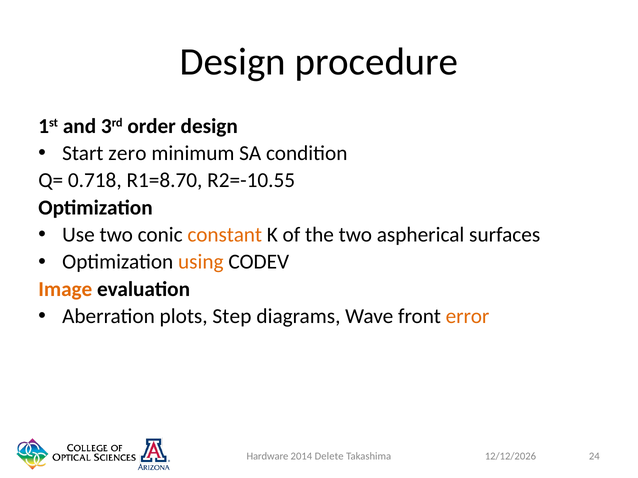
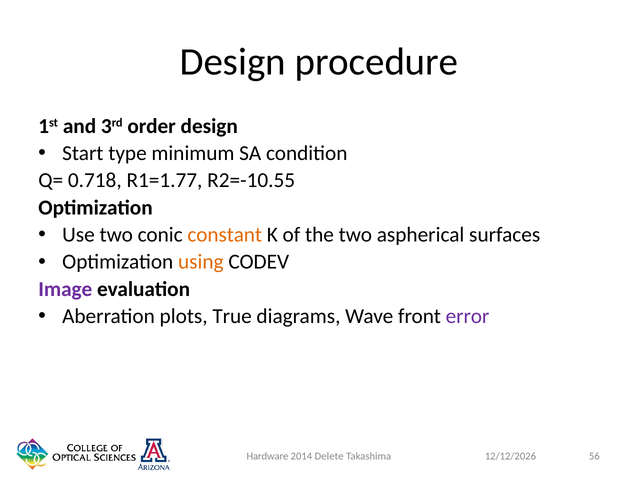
zero: zero -> type (128, 153)
R1=8.70: R1=8.70 -> R1=1.77 (164, 181)
Image colour: orange -> purple (65, 289)
Step: Step -> True (232, 317)
error colour: orange -> purple (468, 317)
24: 24 -> 56 (594, 457)
